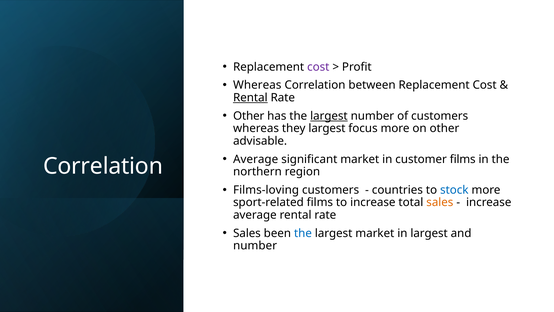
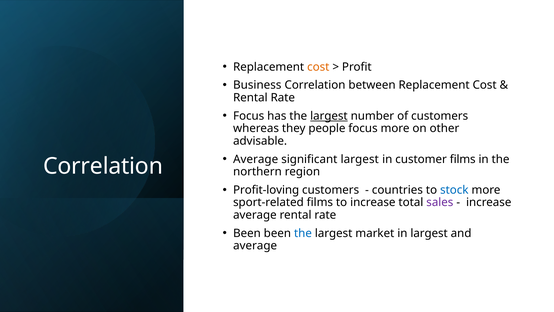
cost colour: purple -> orange (318, 67)
Whereas: Whereas -> Business (257, 85)
Rental underline: present -> none (250, 98)
Other: Other -> Focus (249, 116)
they largest: largest -> people (327, 128)
significant market: market -> largest (360, 159)
Films-loving: Films-loving -> Profit-loving (266, 190)
sales colour: orange -> purple (440, 202)
Sales: Sales -> Been (247, 233)
number: number -> average (255, 245)
